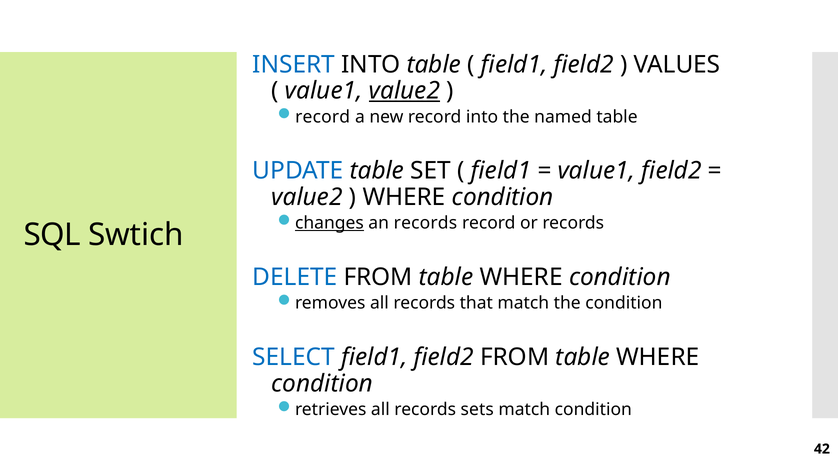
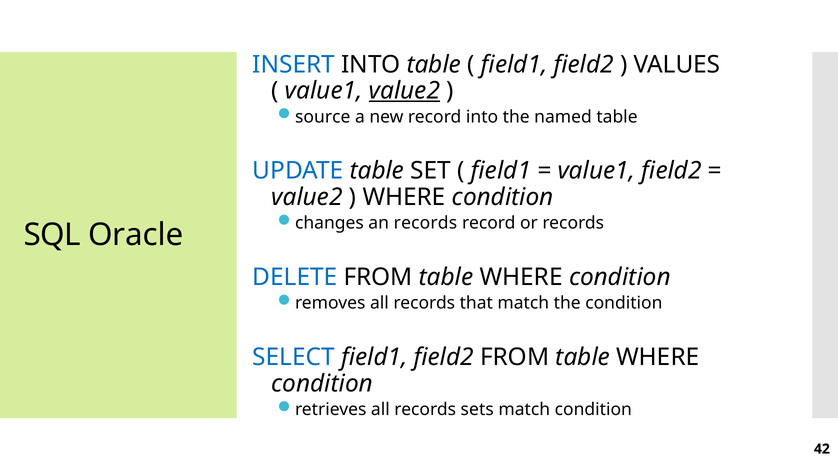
record: record -> source (323, 117)
changes underline: present -> none (329, 223)
Swtich: Swtich -> Oracle (136, 235)
